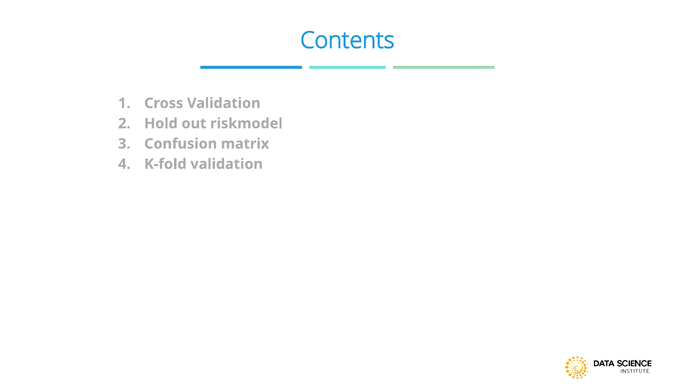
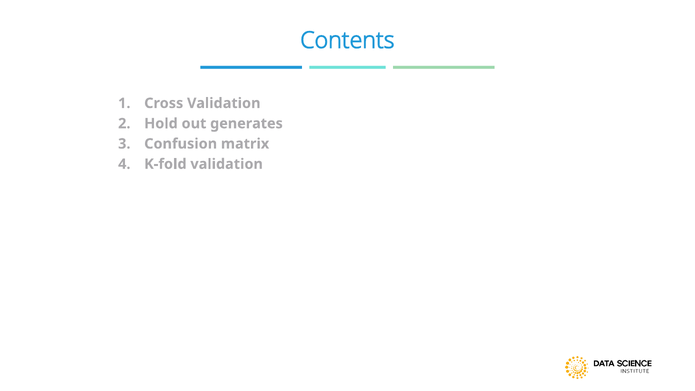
riskmodel: riskmodel -> generates (246, 123)
